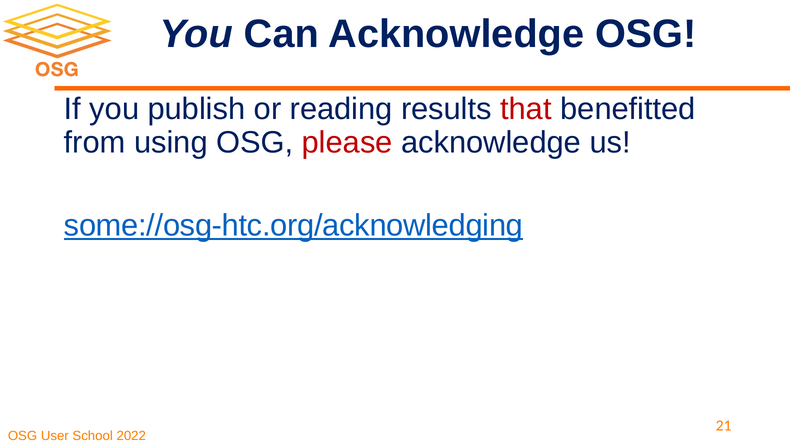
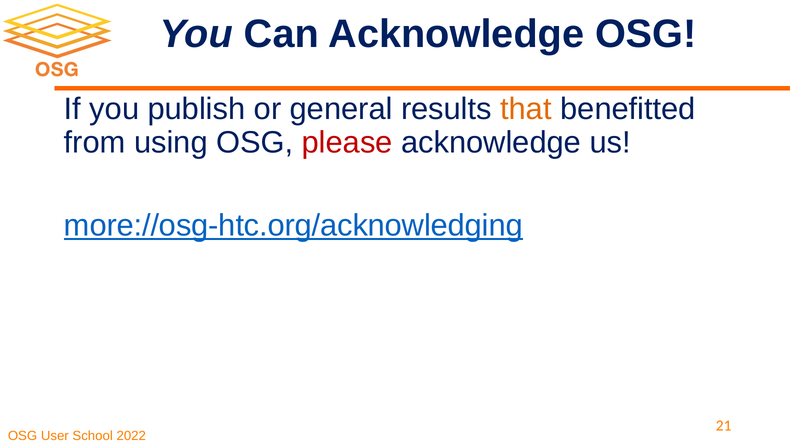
reading: reading -> general (341, 109)
that colour: red -> orange (526, 109)
some://osg-htc.org/acknowledging: some://osg-htc.org/acknowledging -> more://osg-htc.org/acknowledging (293, 225)
